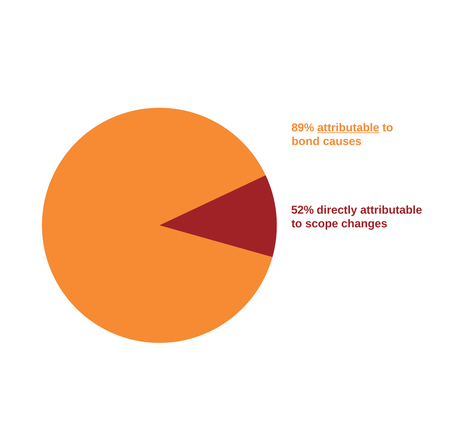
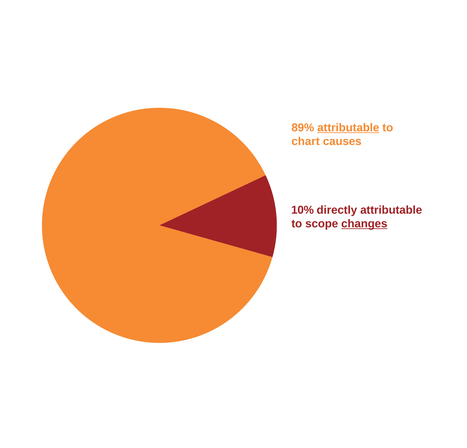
bond: bond -> chart (306, 141)
52%: 52% -> 10% (303, 210)
changes underline: none -> present (364, 224)
